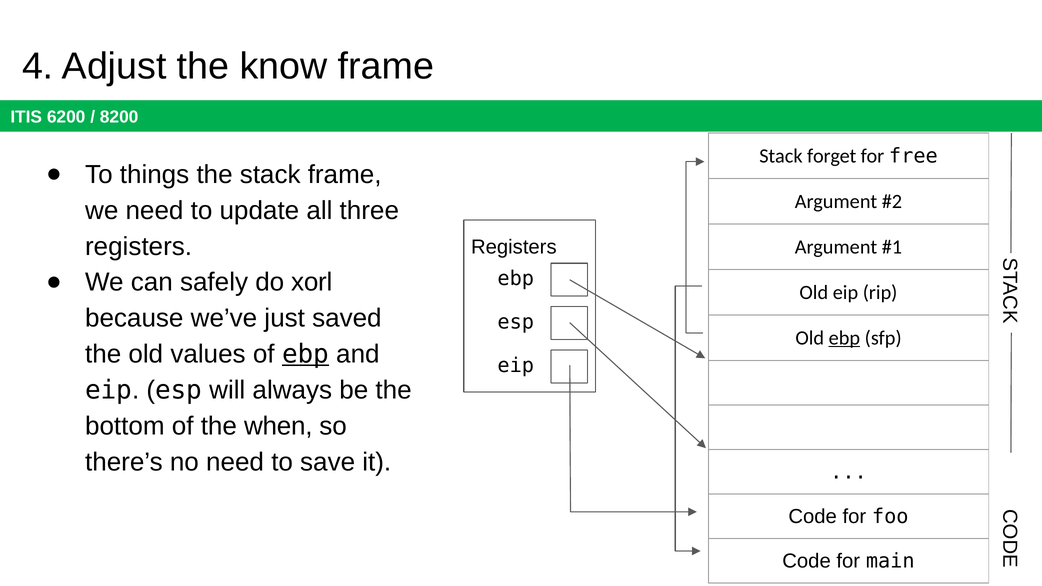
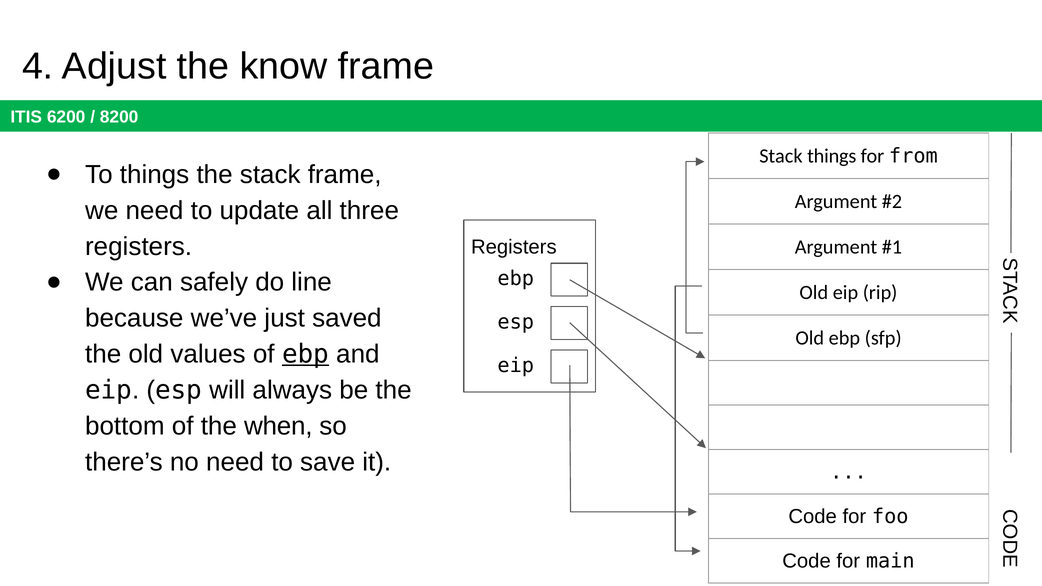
Stack forget: forget -> things (832, 156)
free: free -> from (913, 156)
xorl: xorl -> line (312, 282)
ebp underline: present -> none (844, 338)
